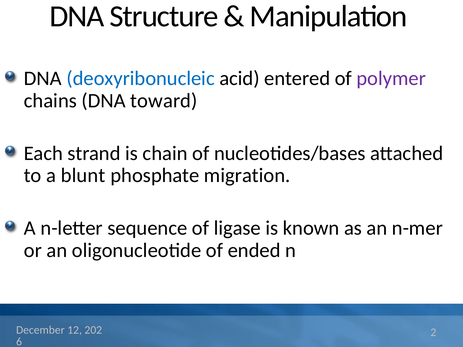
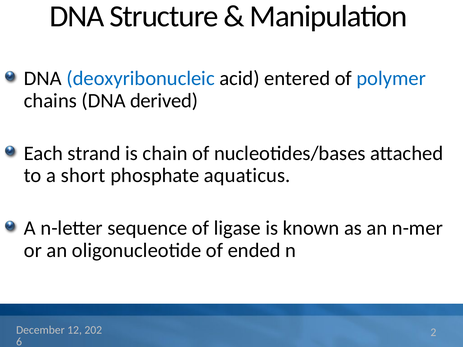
polymer colour: purple -> blue (391, 78)
toward: toward -> derived (164, 101)
blunt: blunt -> short (83, 176)
migration: migration -> aquaticus (247, 176)
